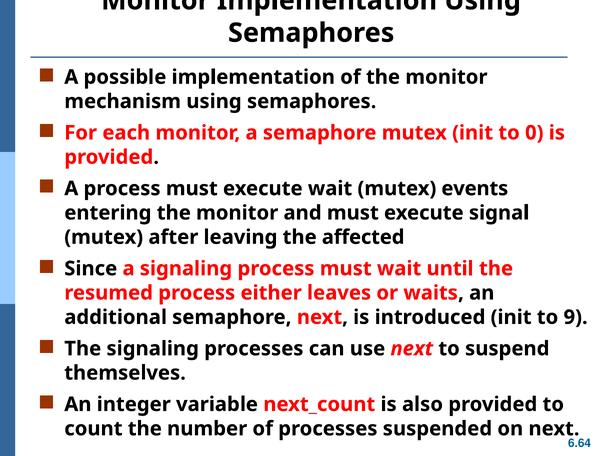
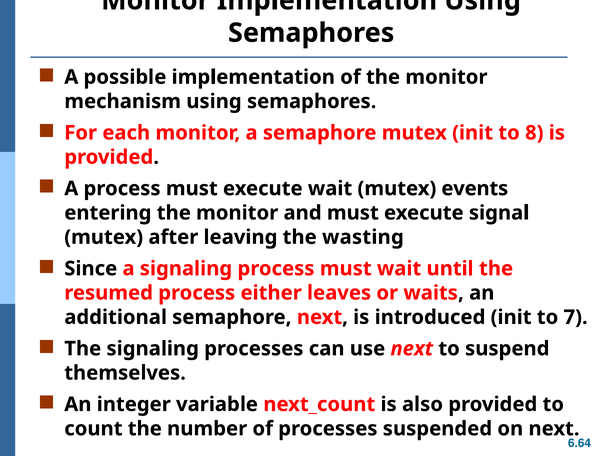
0: 0 -> 8 (534, 133)
affected: affected -> wasting (363, 237)
9: 9 -> 7 (576, 317)
